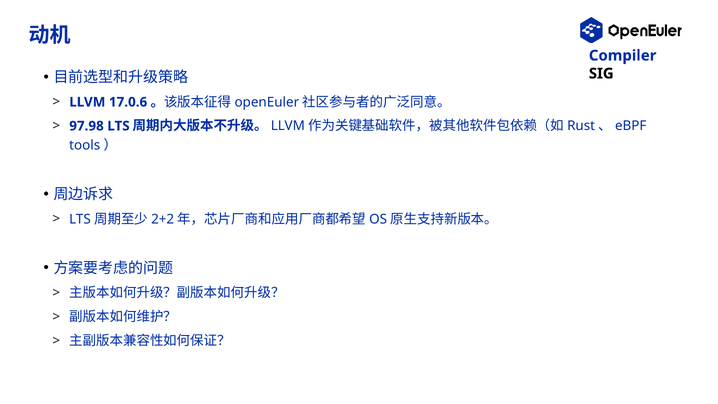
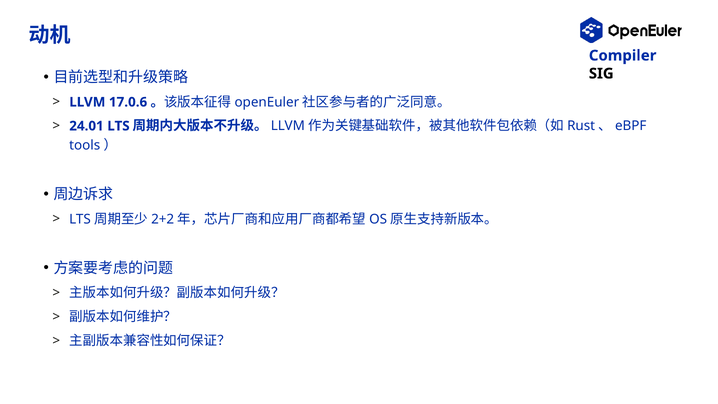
97.98: 97.98 -> 24.01 (87, 126)
